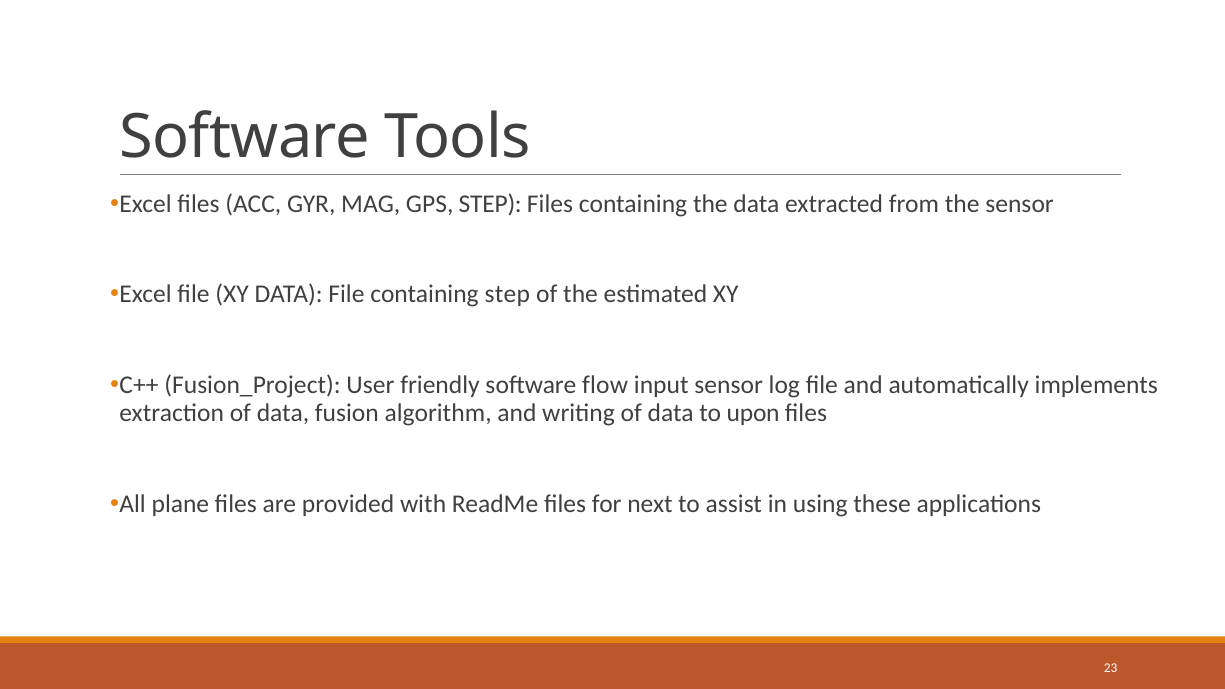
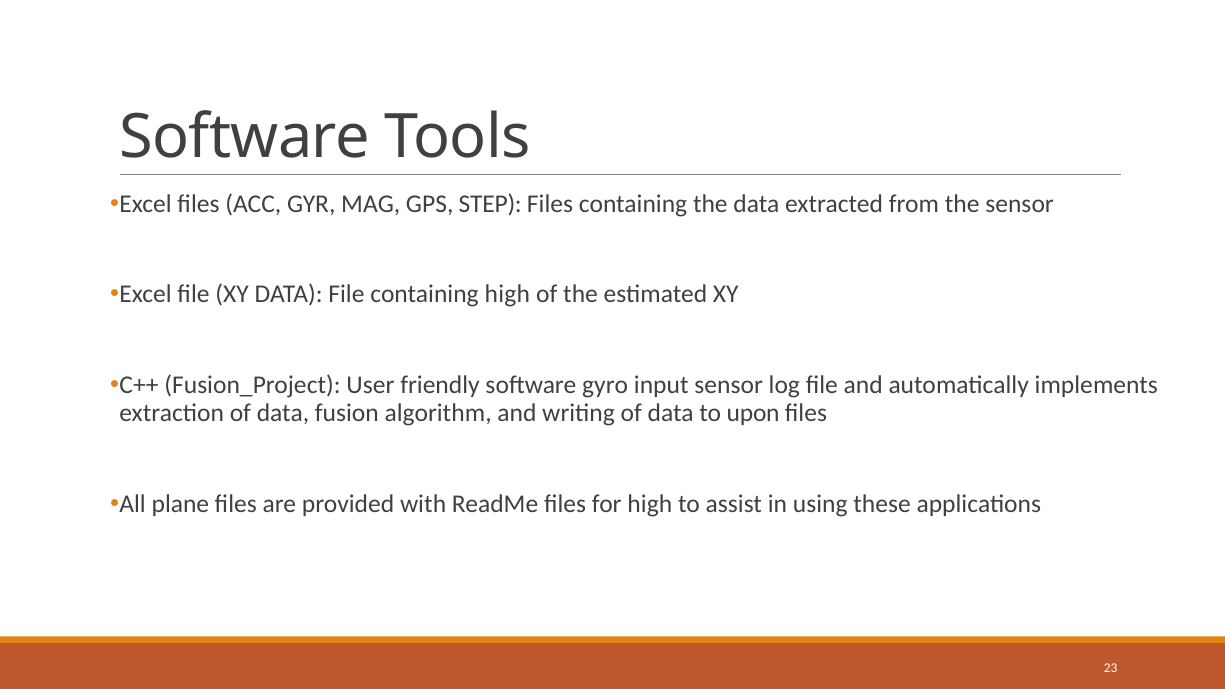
containing step: step -> high (507, 295)
flow: flow -> gyro (605, 385)
for next: next -> high (650, 504)
